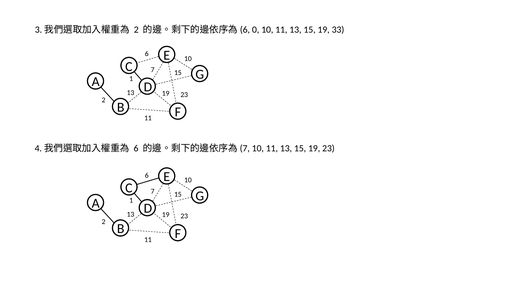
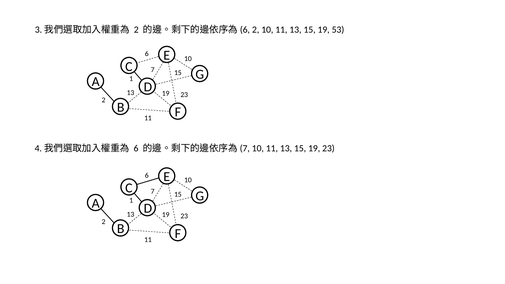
0: 0 -> 2 (256, 30)
33: 33 -> 53 (338, 30)
